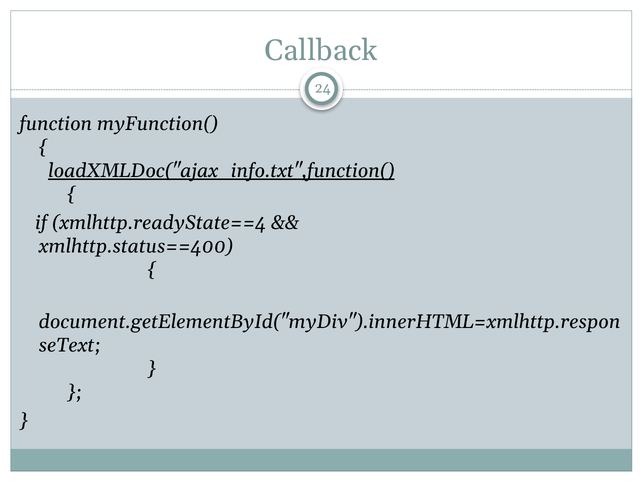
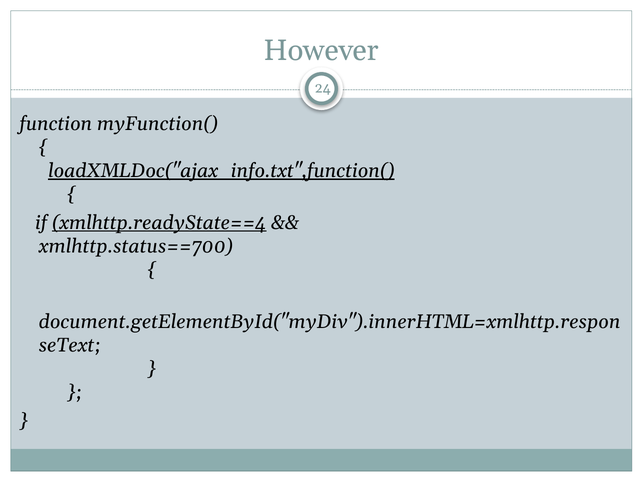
Callback: Callback -> However (321, 51)
xmlhttp.readyState==4 underline: none -> present (159, 223)
xmlhttp.status==400: xmlhttp.status==400 -> xmlhttp.status==700 (136, 246)
